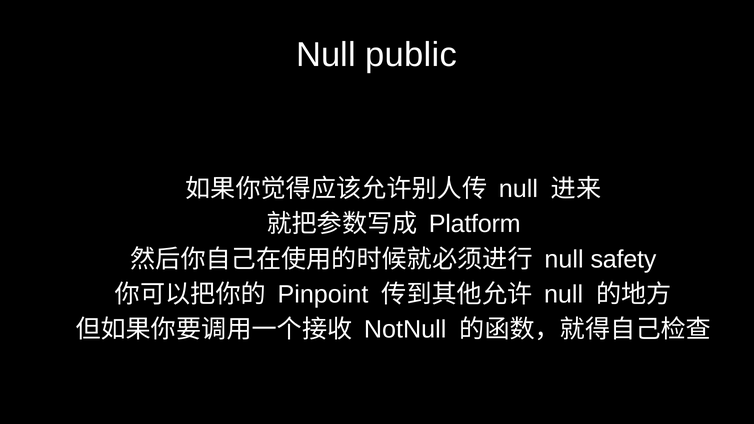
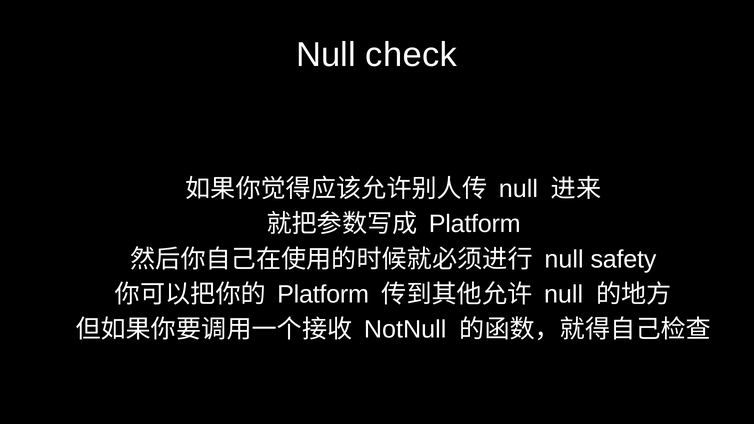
public: public -> check (411, 55)
Pinpoint: Pinpoint -> Platform (323, 295)
